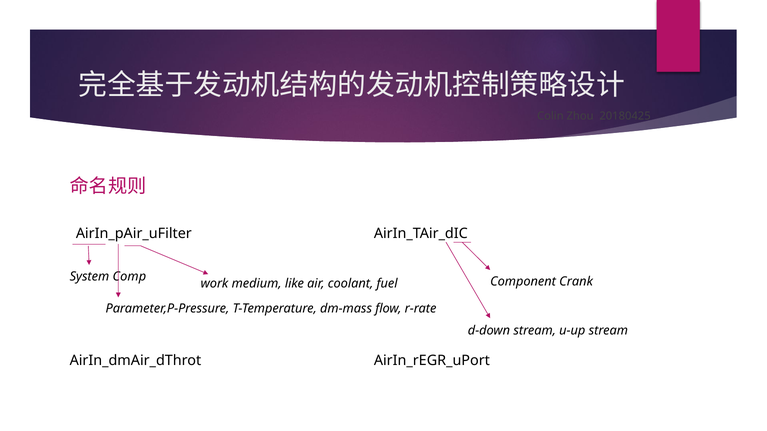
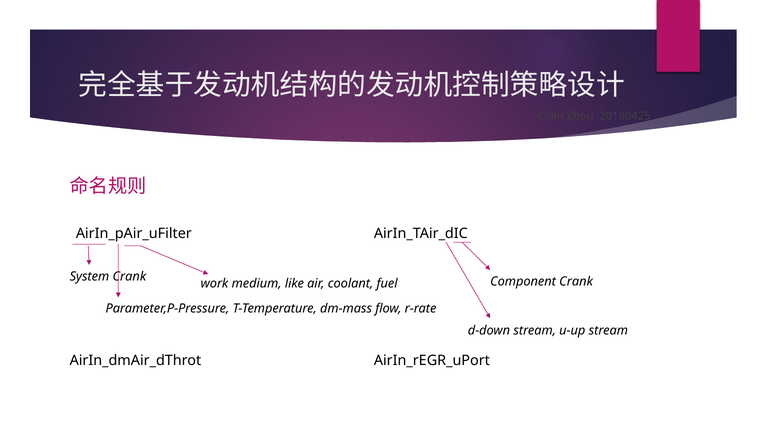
System Comp: Comp -> Crank (129, 277)
